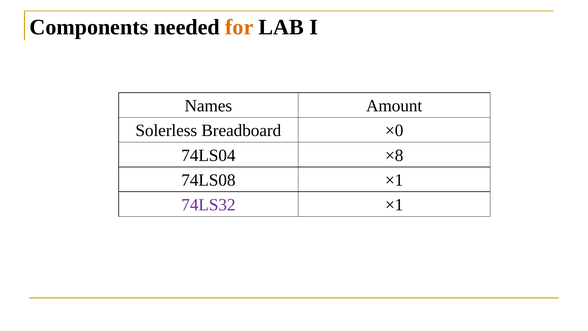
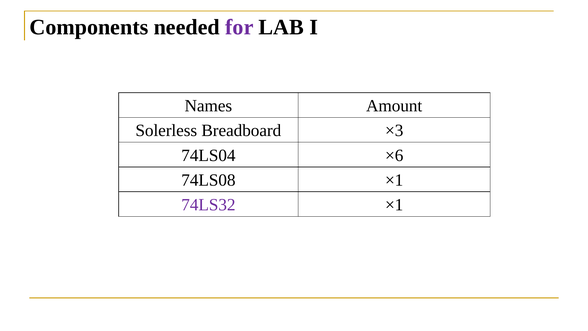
for colour: orange -> purple (239, 27)
×0: ×0 -> ×3 (394, 131)
×8: ×8 -> ×6 (394, 155)
